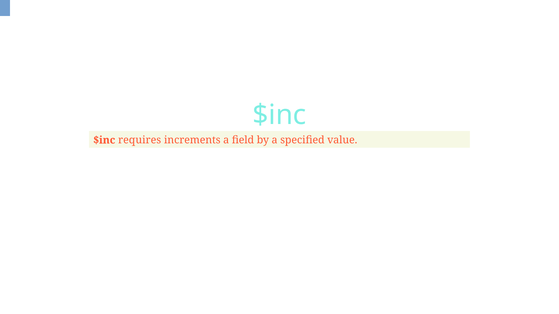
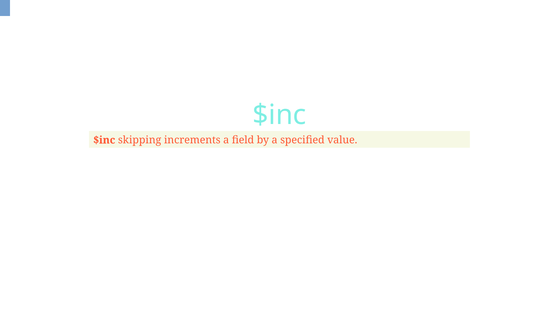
requires: requires -> skipping (140, 140)
